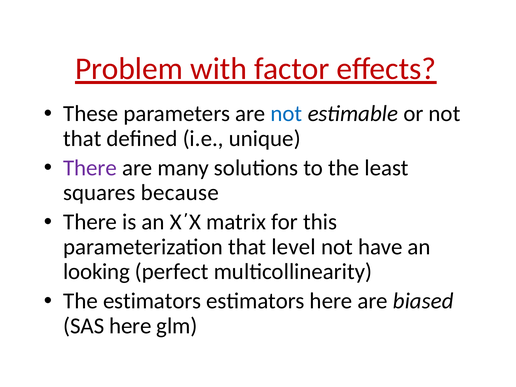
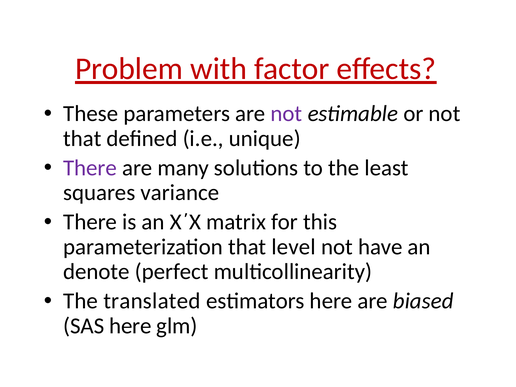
not colour: blue -> purple (286, 114)
because: because -> variance (180, 193)
looking: looking -> denote (96, 272)
The estimators: estimators -> translated (152, 301)
